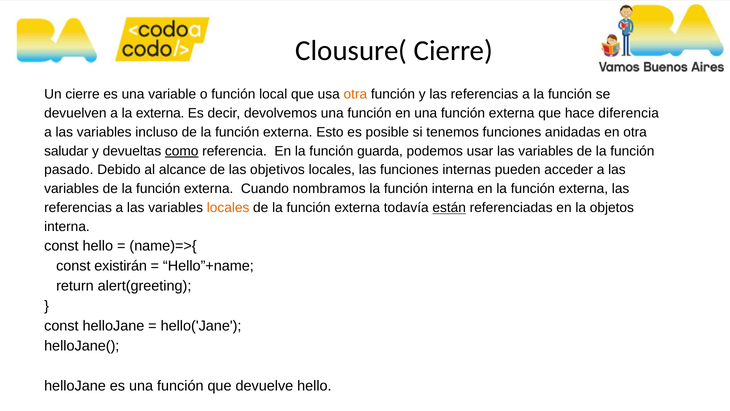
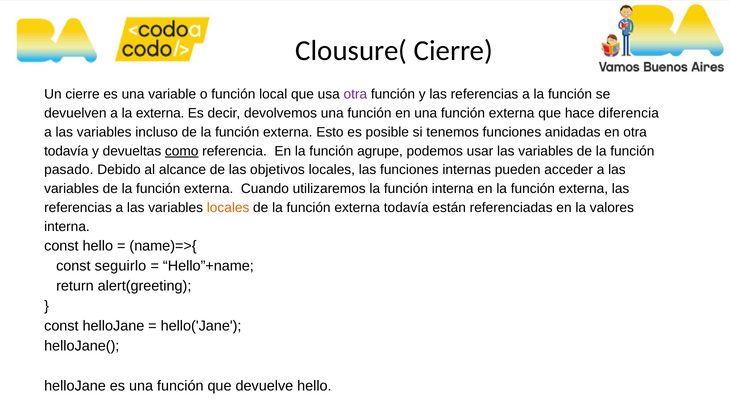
otra colour: orange -> purple (355, 94)
saludar: saludar -> todavía (66, 151)
guarda: guarda -> agrupe (380, 151)
nombramos: nombramos -> utilizaremos (329, 189)
están underline: present -> none (449, 208)
objetos: objetos -> valores (612, 208)
existirán: existirán -> seguirlo (120, 266)
